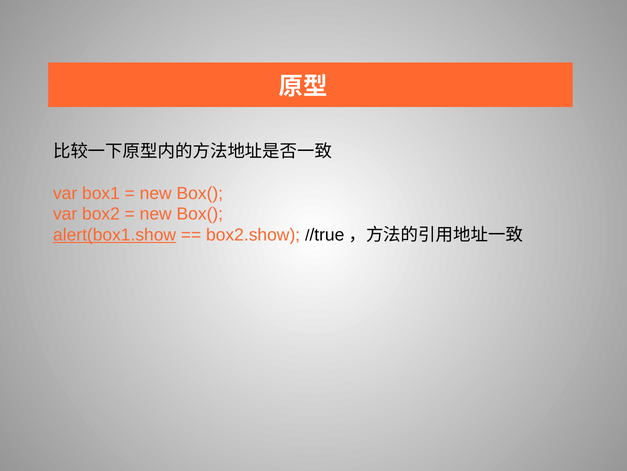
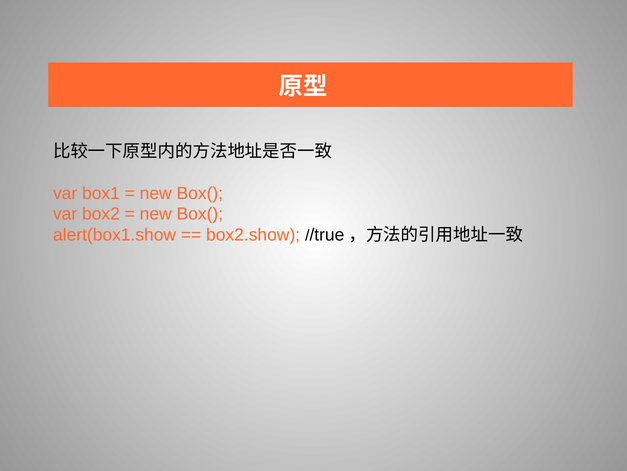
alert(box1.show underline: present -> none (115, 235)
